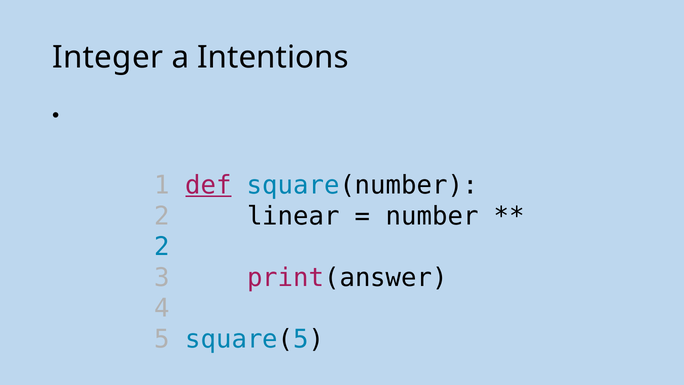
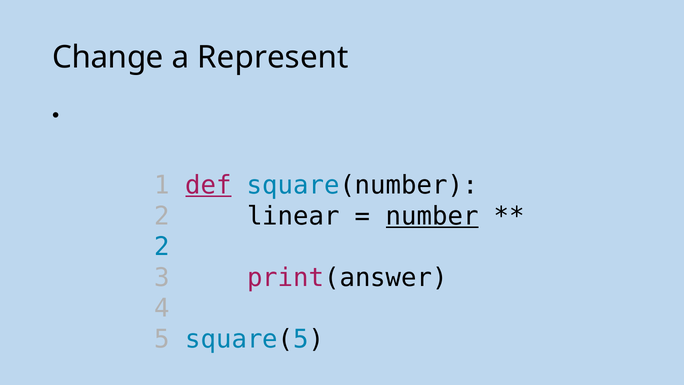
Integer: Integer -> Change (108, 57)
Intentions: Intentions -> Represent (273, 57)
number underline: none -> present (432, 216)
